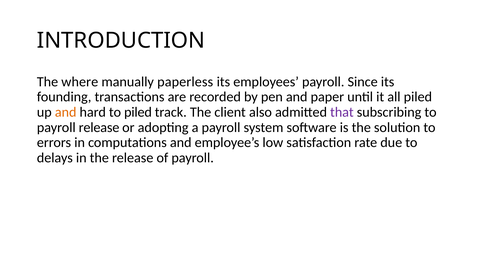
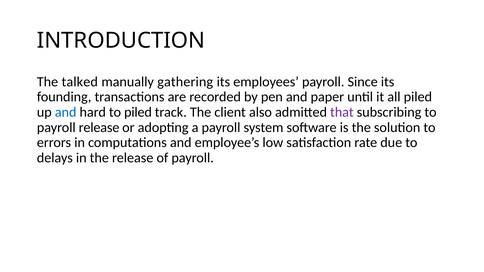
where: where -> talked (80, 82)
paperless: paperless -> gathering (185, 82)
and colour: orange -> blue (66, 112)
